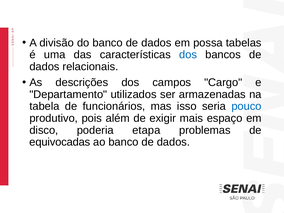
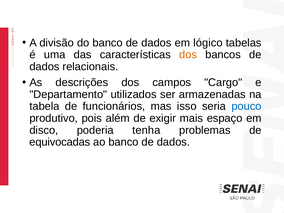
possa: possa -> lógico (208, 43)
dos colour: blue -> orange (188, 55)
etapa: etapa -> tenha (146, 130)
